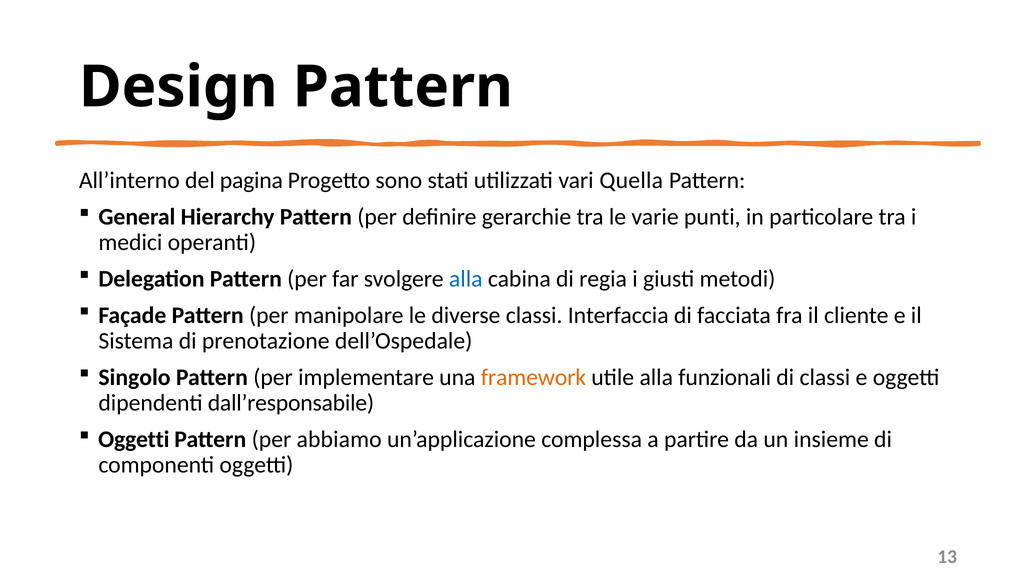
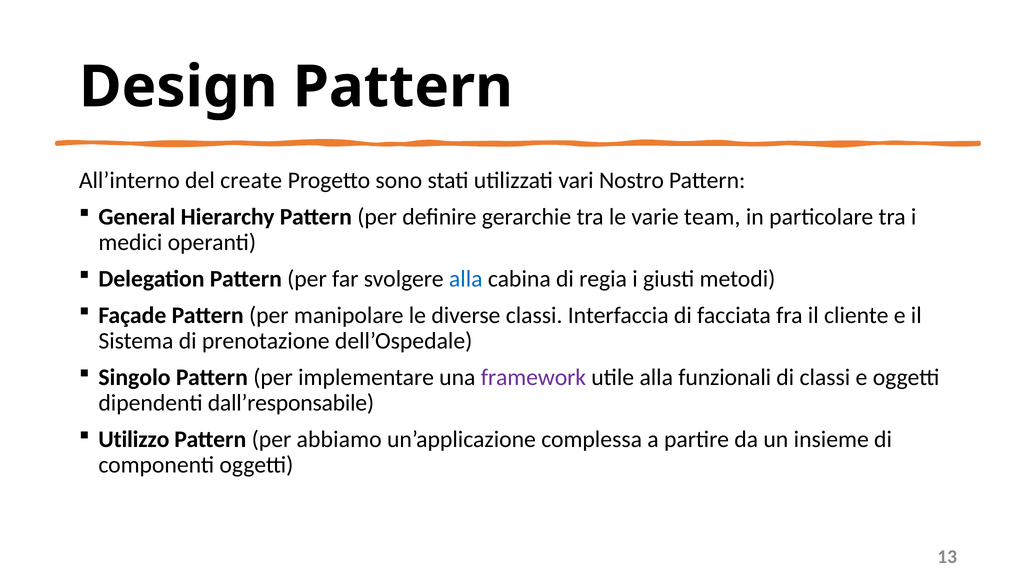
pagina: pagina -> create (251, 180)
Quella: Quella -> Nostro (631, 180)
punti: punti -> team (712, 217)
framework colour: orange -> purple (533, 377)
Oggetti: Oggetti -> Utilizzo (134, 439)
